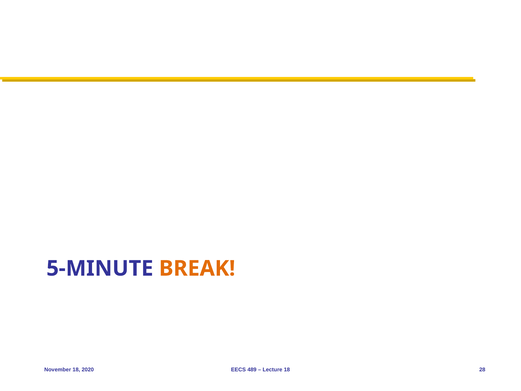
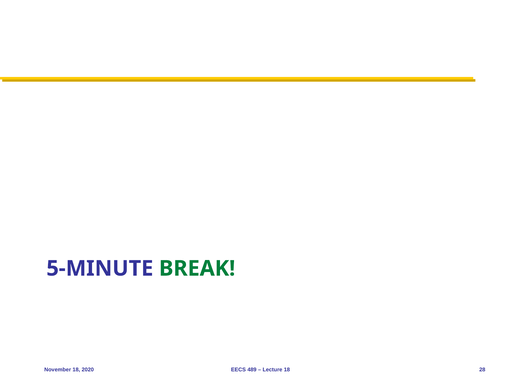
BREAK colour: orange -> green (197, 268)
